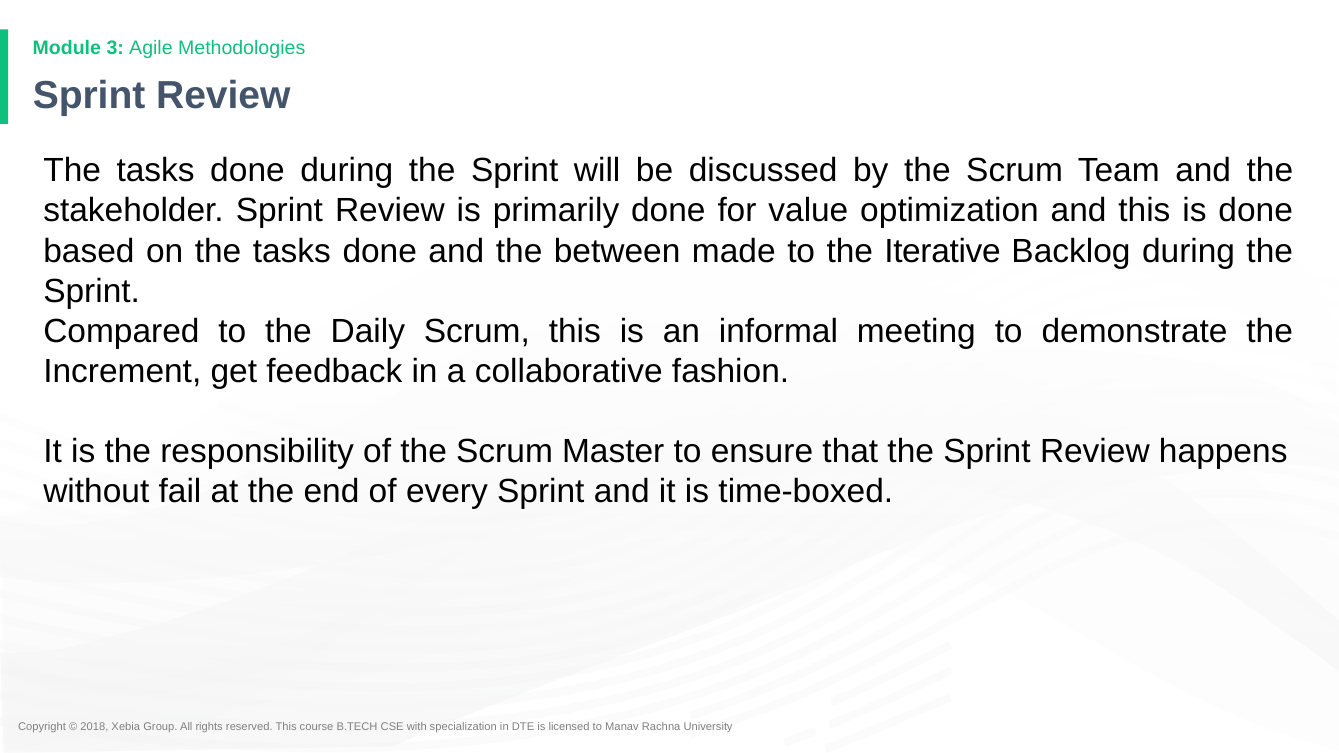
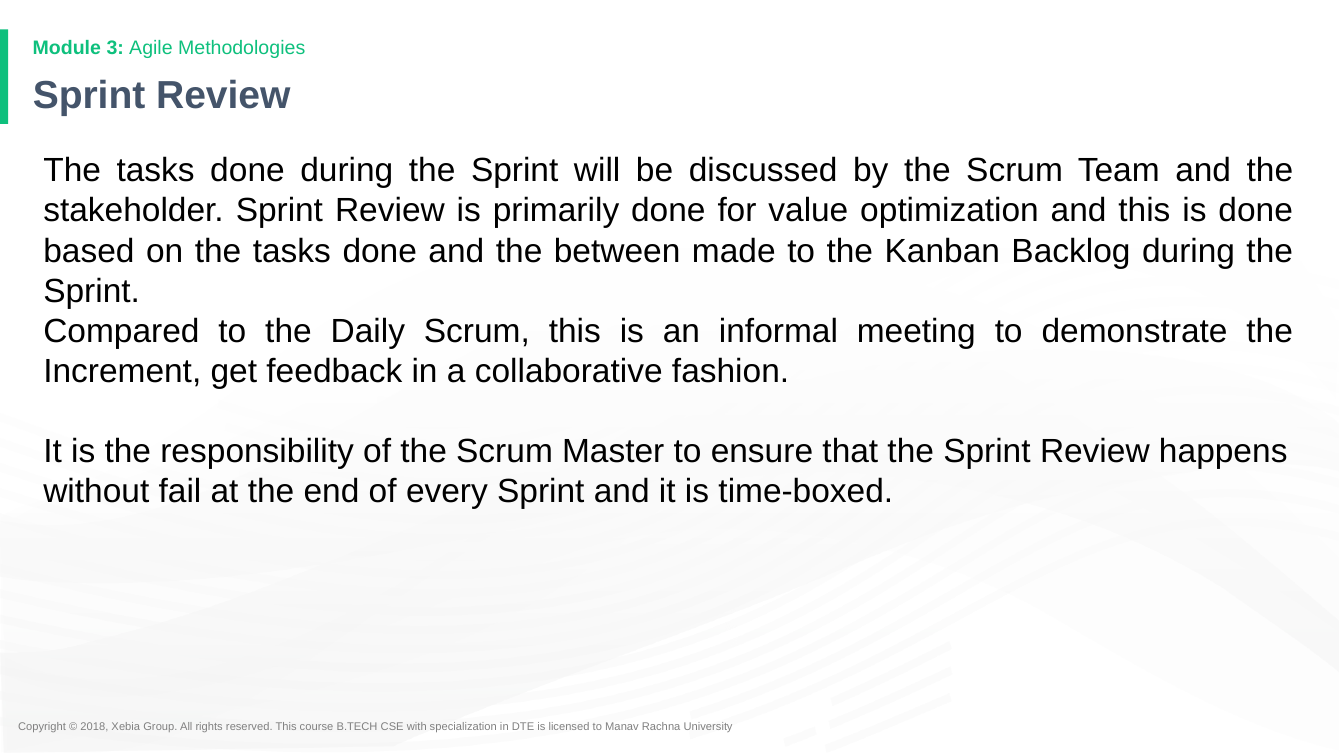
Iterative: Iterative -> Kanban (942, 251)
